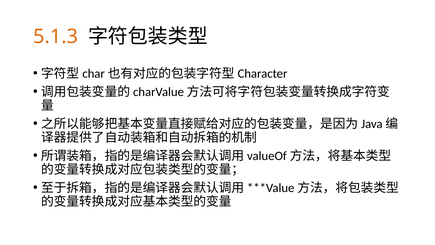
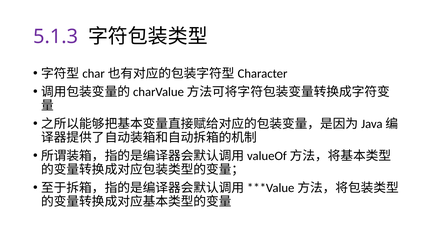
5.1.3 colour: orange -> purple (56, 37)
